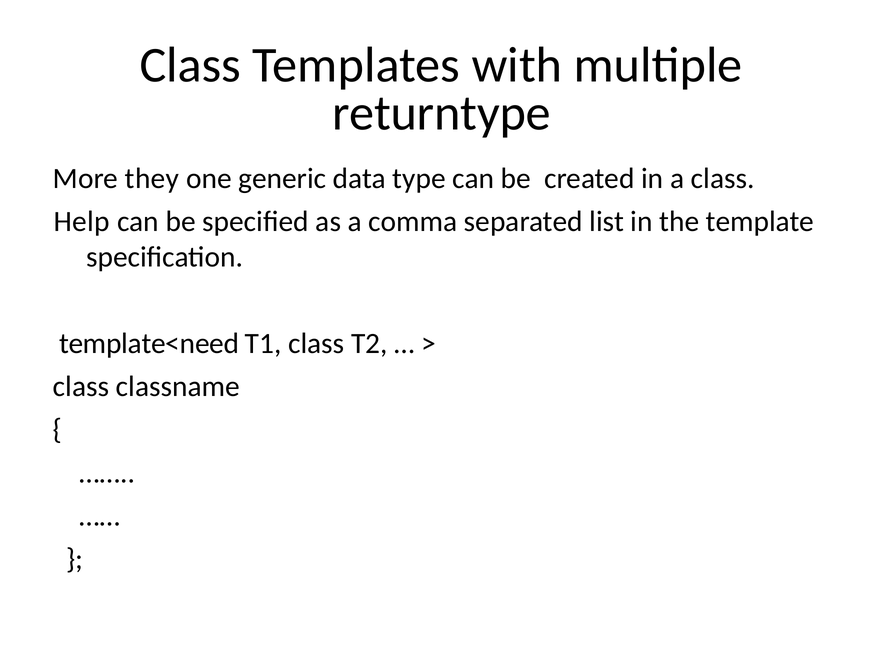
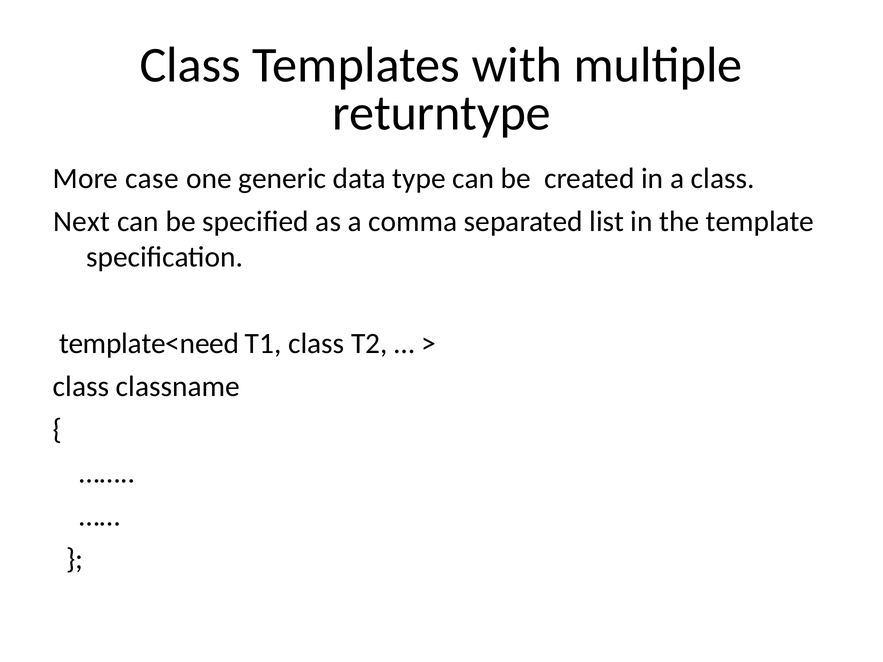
they: they -> case (152, 179)
Help: Help -> Next (82, 222)
